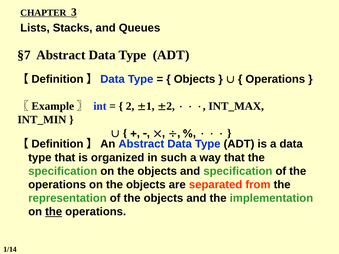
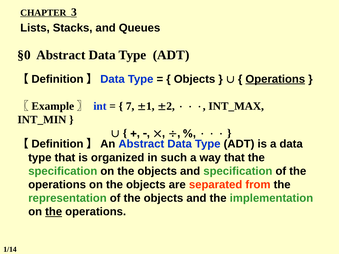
§7: §7 -> §0 (24, 55)
Operations underline: none -> present (275, 79)
2: 2 -> 7 (130, 106)
